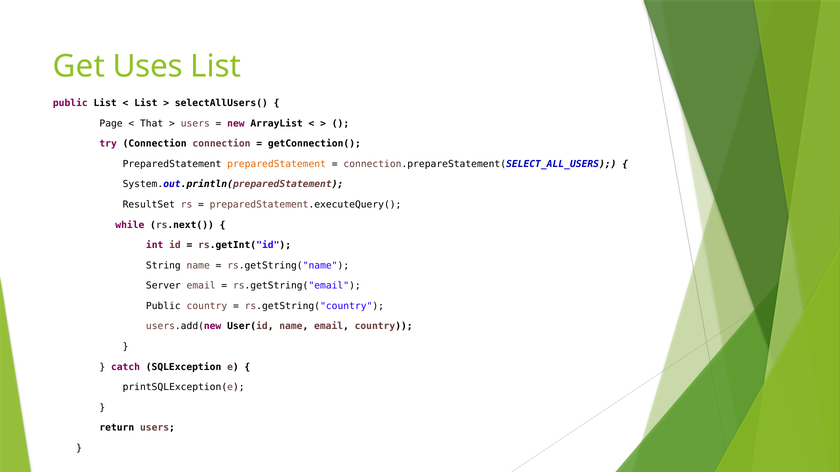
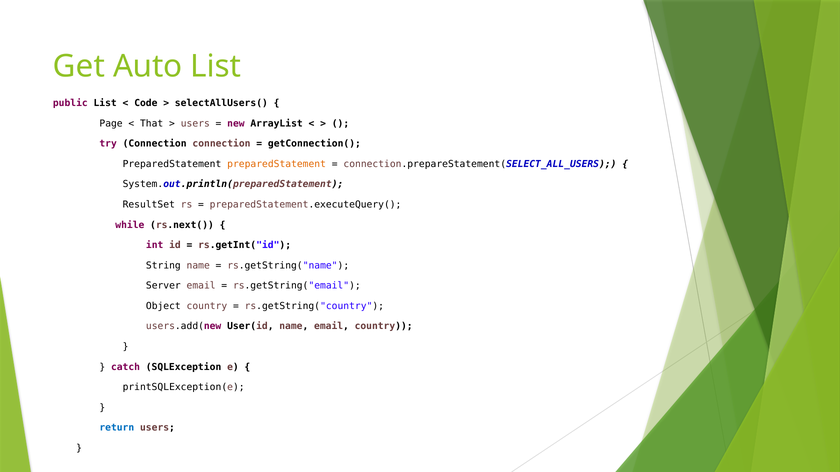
Uses: Uses -> Auto (148, 66)
List: List -> Code (146, 103)
Public: Public -> Object (163, 306)
return colour: black -> blue (117, 428)
